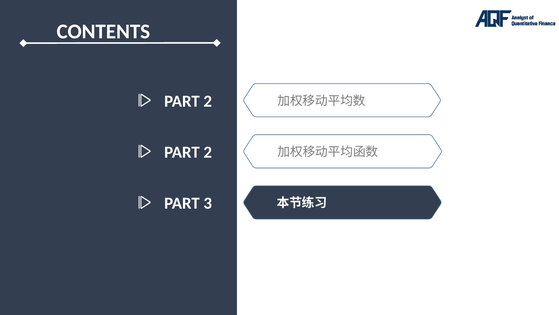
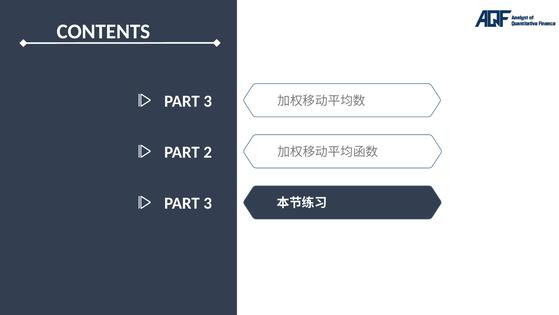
2: 2 -> 3 (208, 101)
